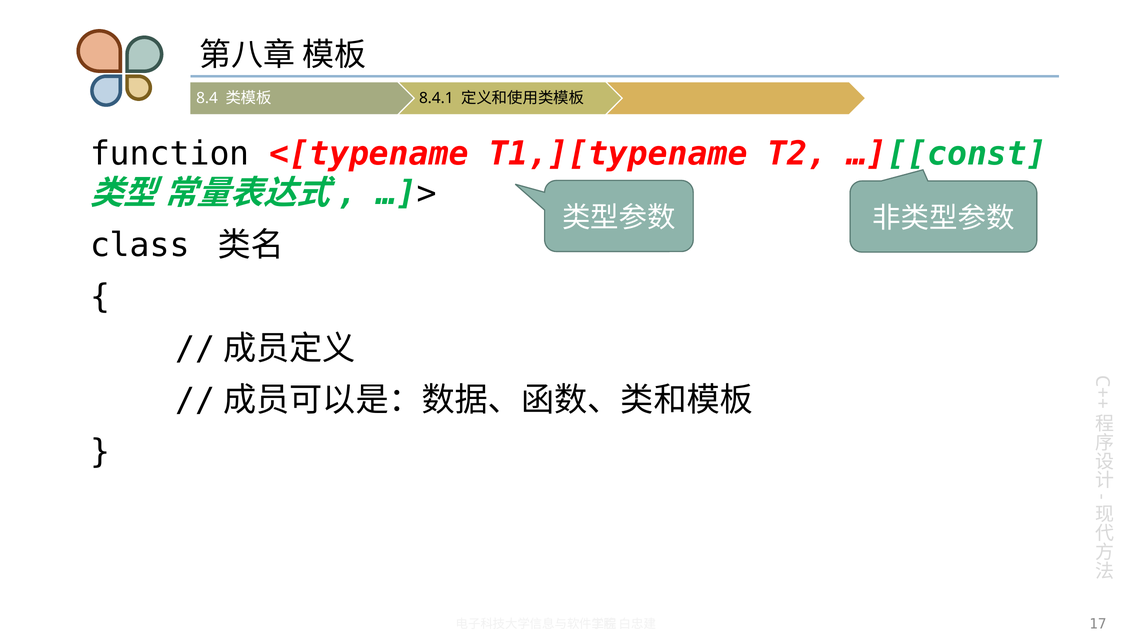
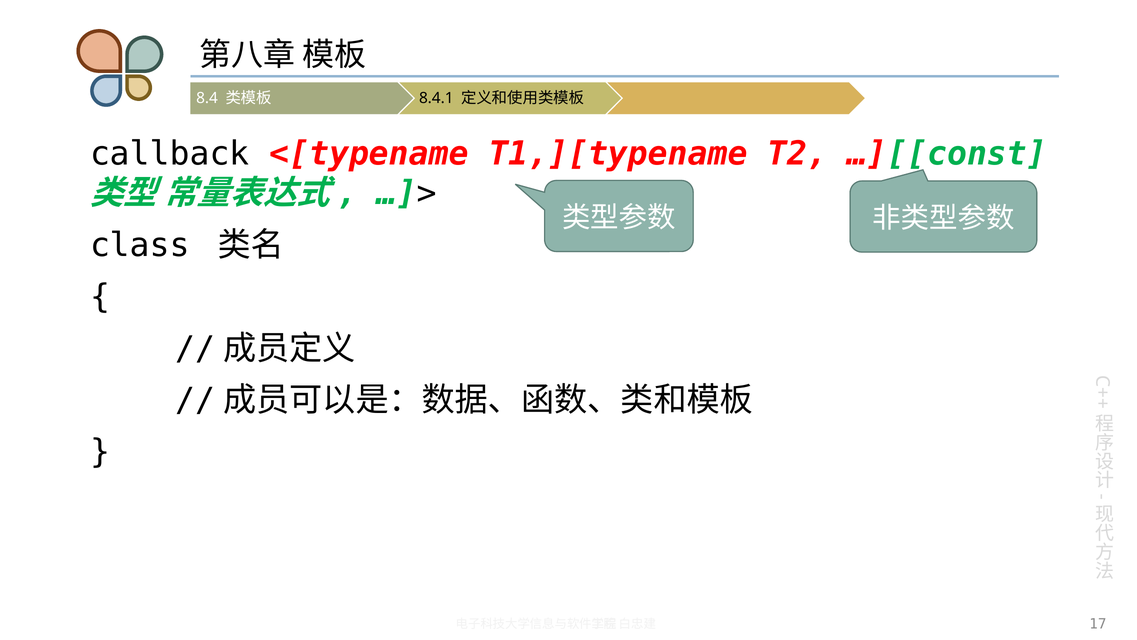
function: function -> callback (170, 154)
